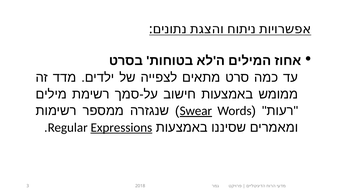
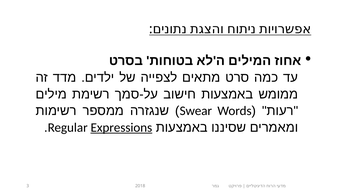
Swear underline: present -> none (196, 111)
